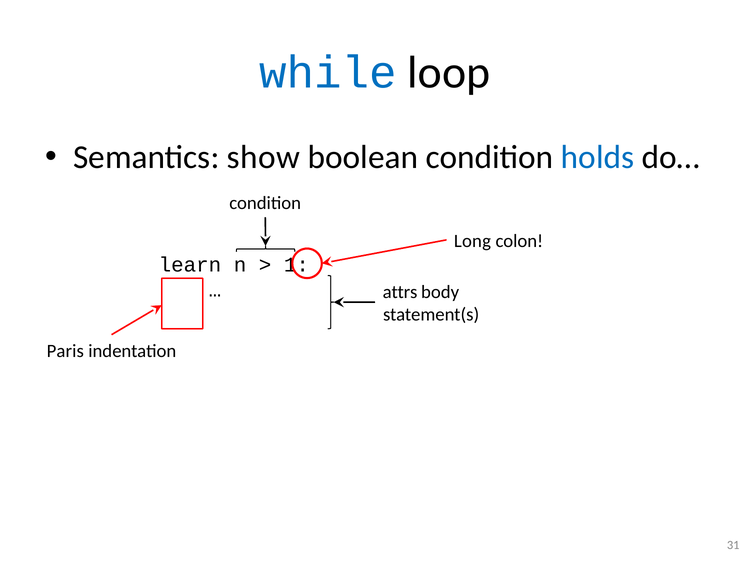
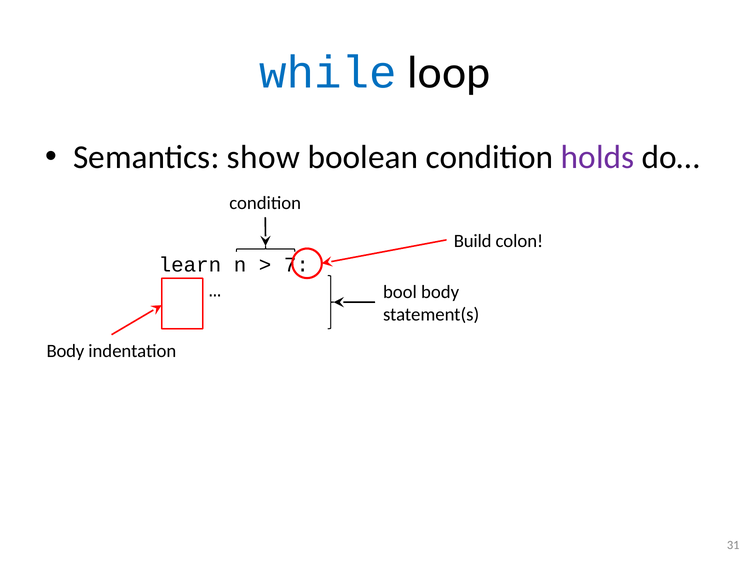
holds colour: blue -> purple (598, 157)
Long: Long -> Build (473, 241)
1: 1 -> 7 (296, 264)
attrs: attrs -> bool (400, 292)
Paris: Paris -> Body (65, 351)
